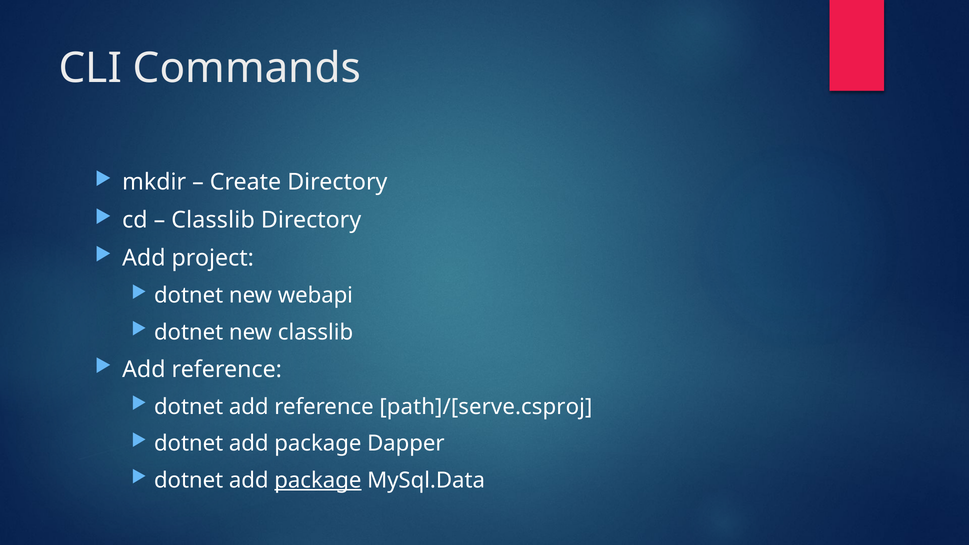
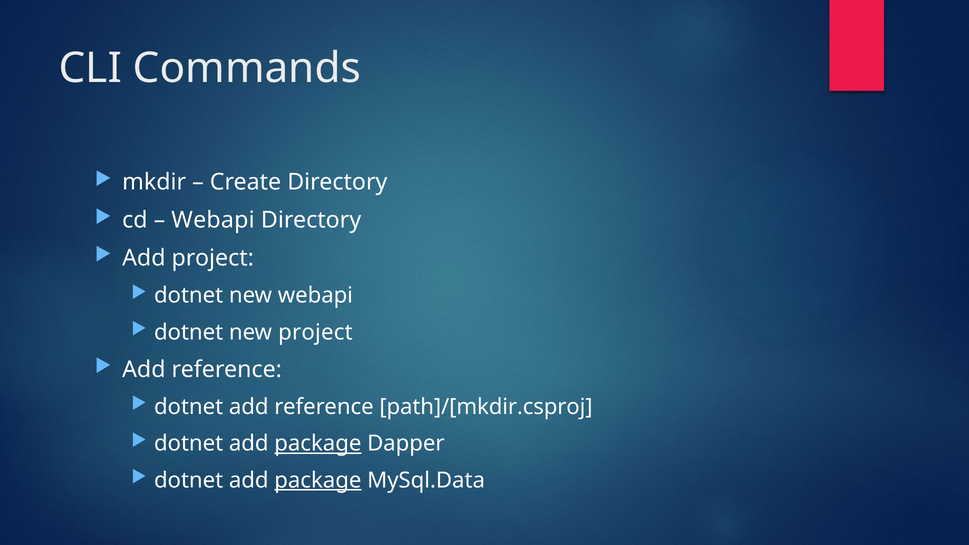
Classlib: Classlib -> Webapi (213, 220)
new classlib: classlib -> project (315, 332)
path]/[serve.csproj: path]/[serve.csproj -> path]/[mkdir.csproj (486, 407)
package underline: none -> present (318, 444)
